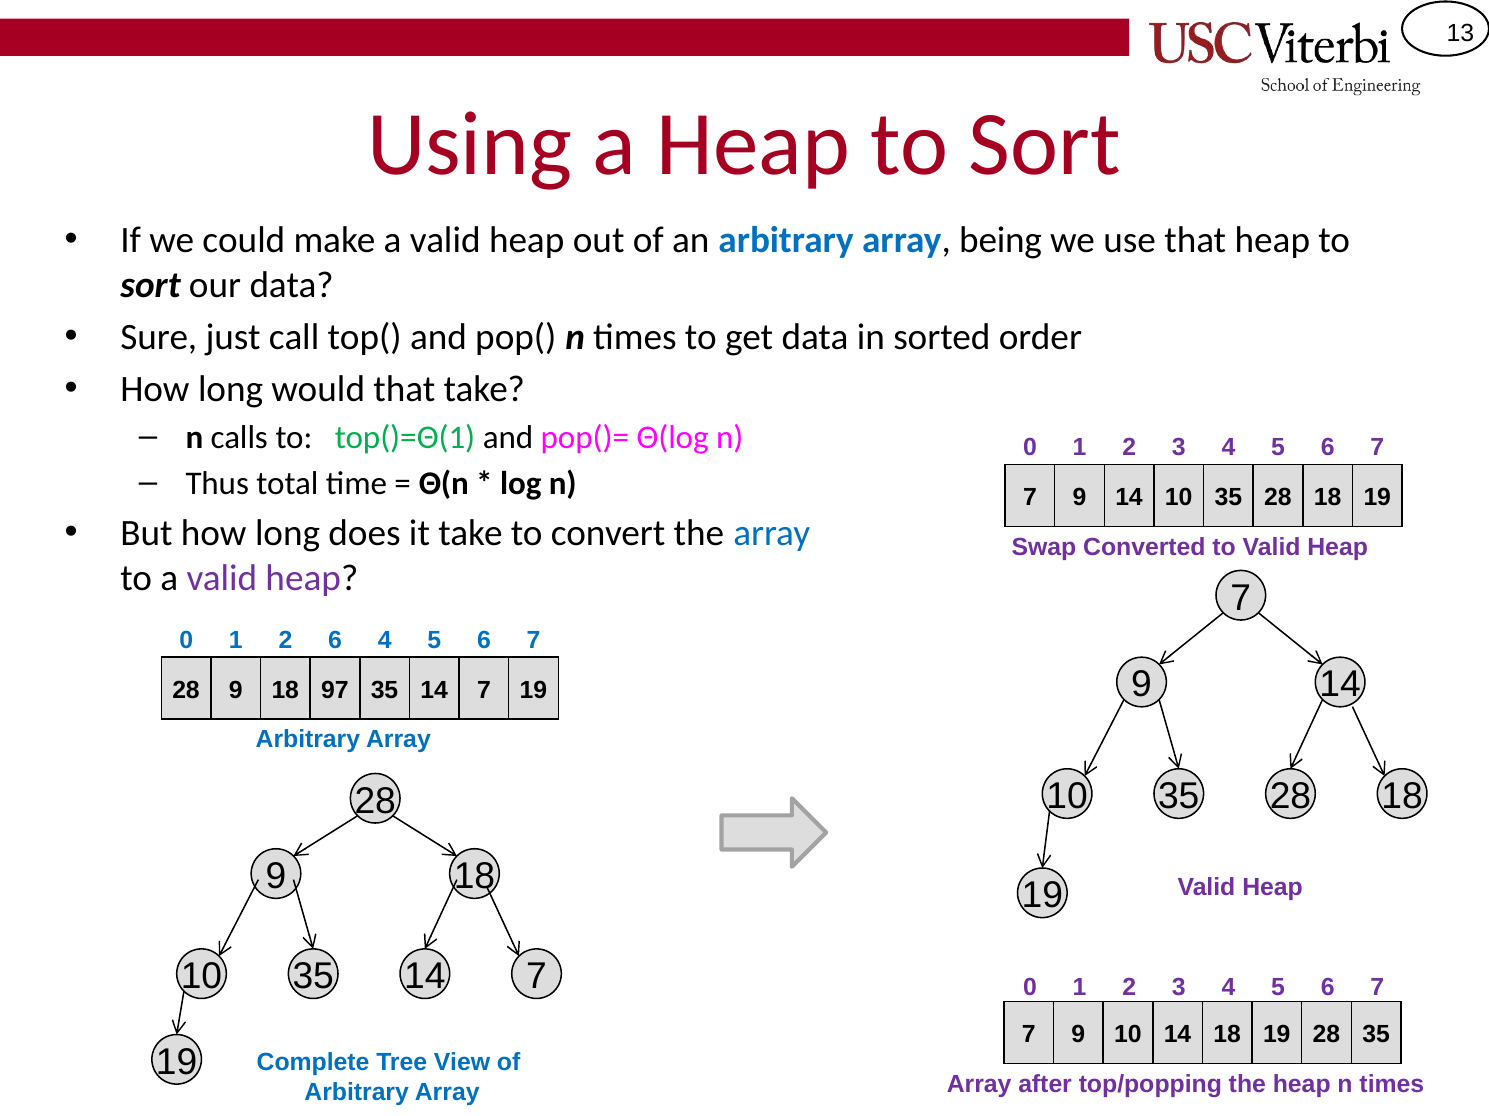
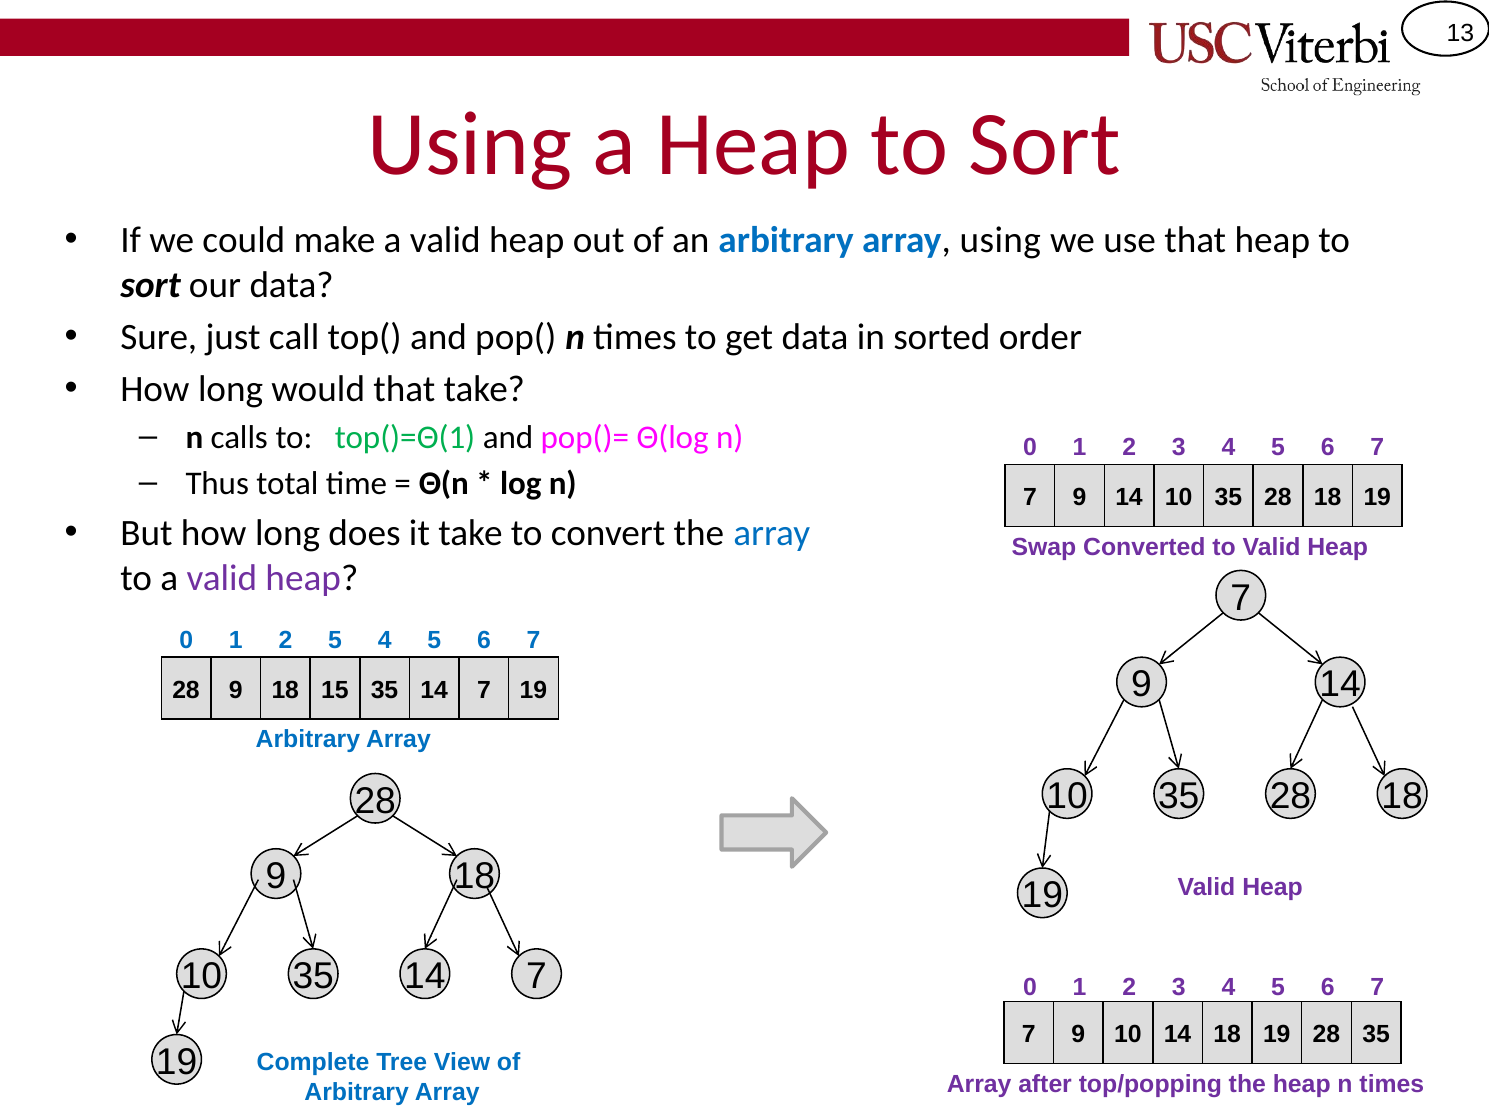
array being: being -> using (1000, 240)
2 6: 6 -> 5 (335, 641)
97: 97 -> 15 (335, 690)
